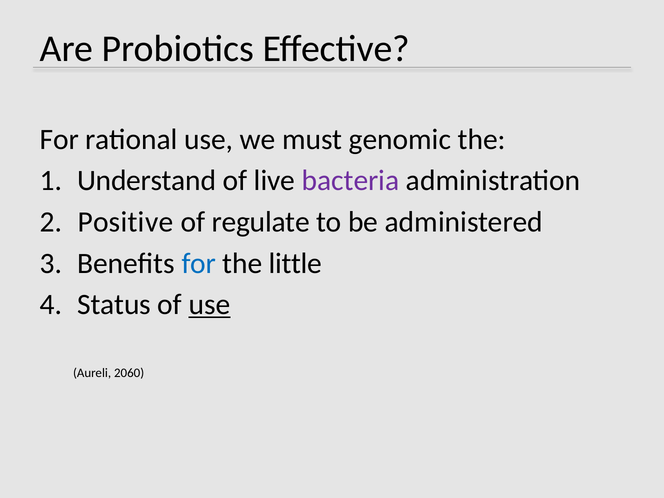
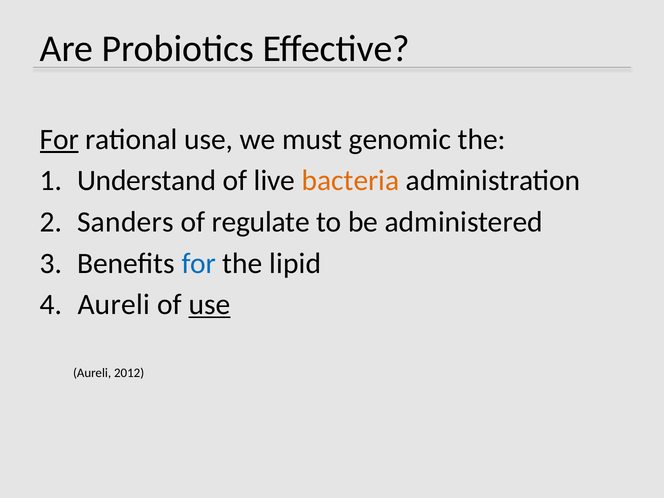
For underline: none -> present (59, 139)
bacteria colour: purple -> orange (351, 181)
Positive: Positive -> Sanders (125, 222)
little: little -> lipid (295, 263)
Status: Status -> Aureli (114, 305)
2060: 2060 -> 2012 (129, 373)
